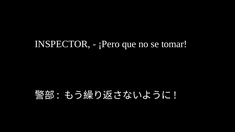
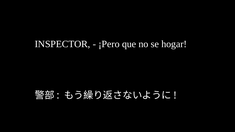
tomar: tomar -> hogar (174, 44)
